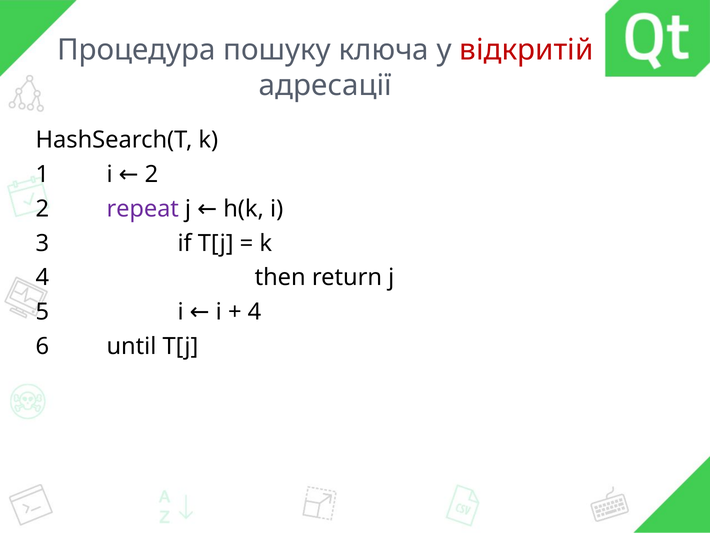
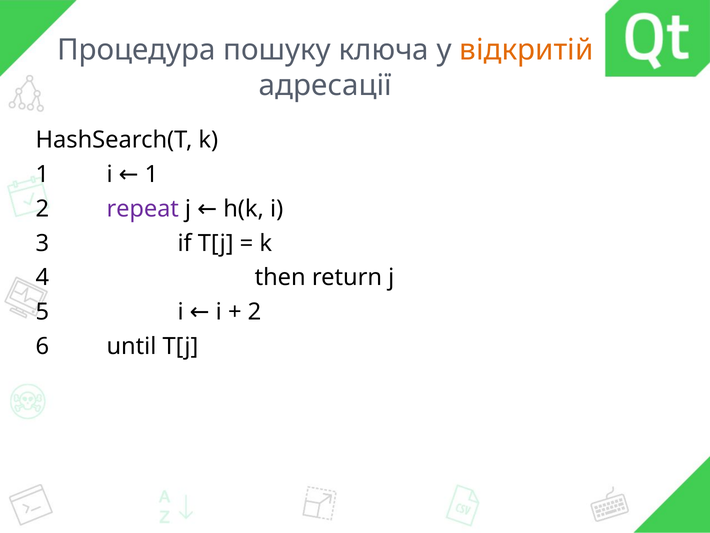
відкритій colour: red -> orange (526, 50)
i 2: 2 -> 1 (151, 174)
4: 4 -> 2 (254, 312)
